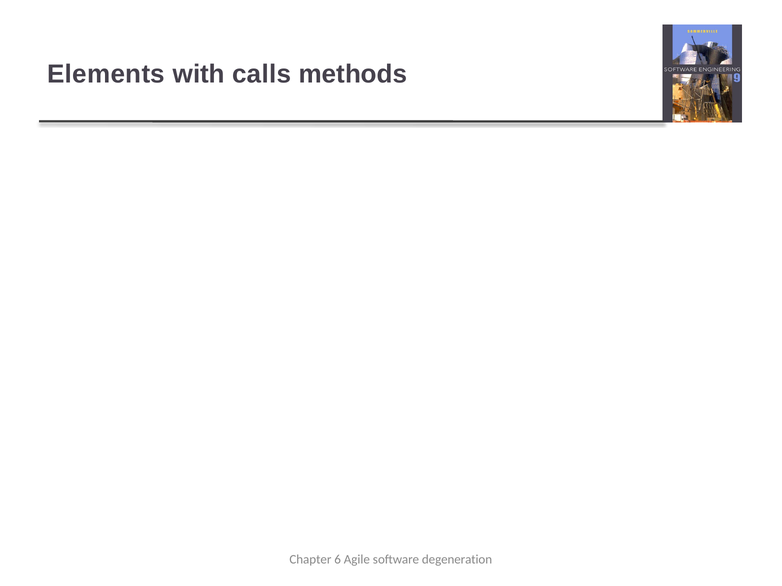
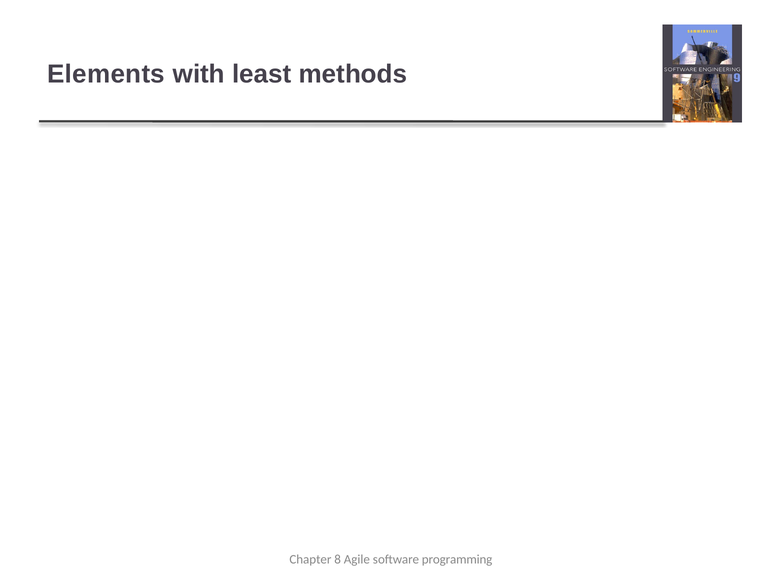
calls: calls -> least (262, 74)
6: 6 -> 8 (338, 560)
degeneration: degeneration -> programming (457, 560)
